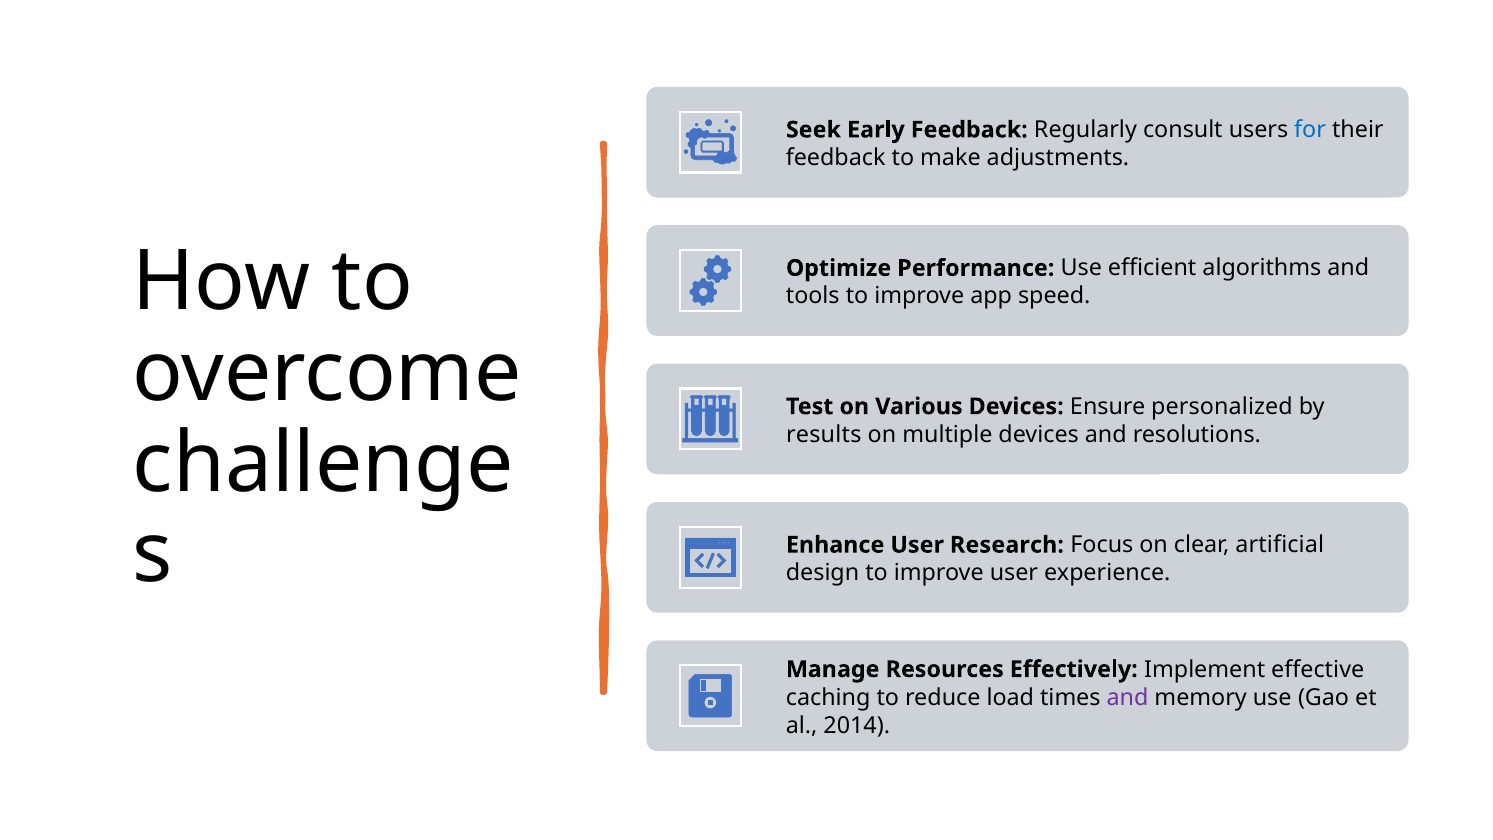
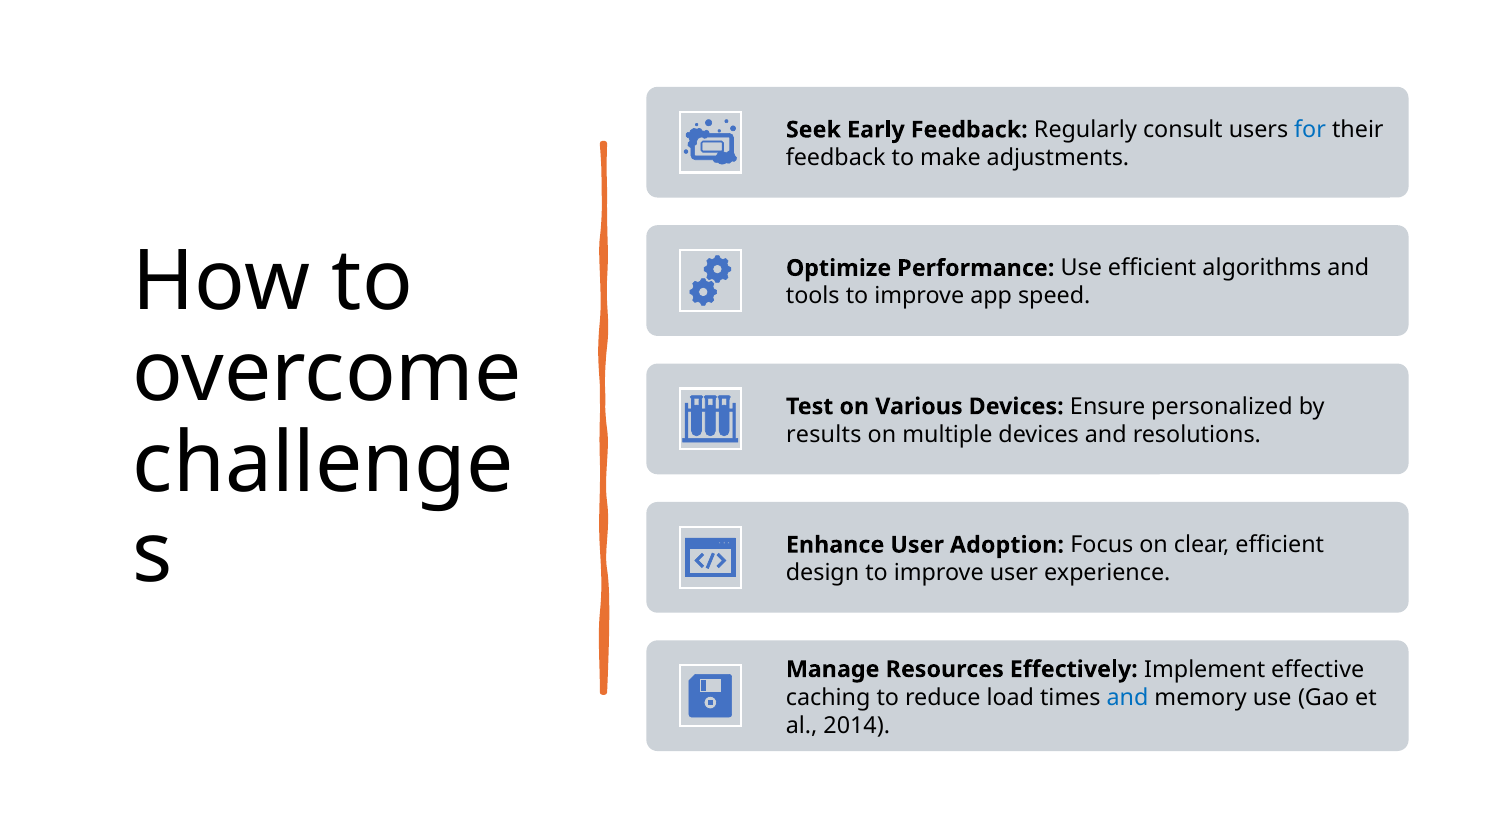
Research: Research -> Adoption (1007, 545)
artificial: artificial -> efficient (1280, 545)
and colour: purple -> blue (1128, 697)
